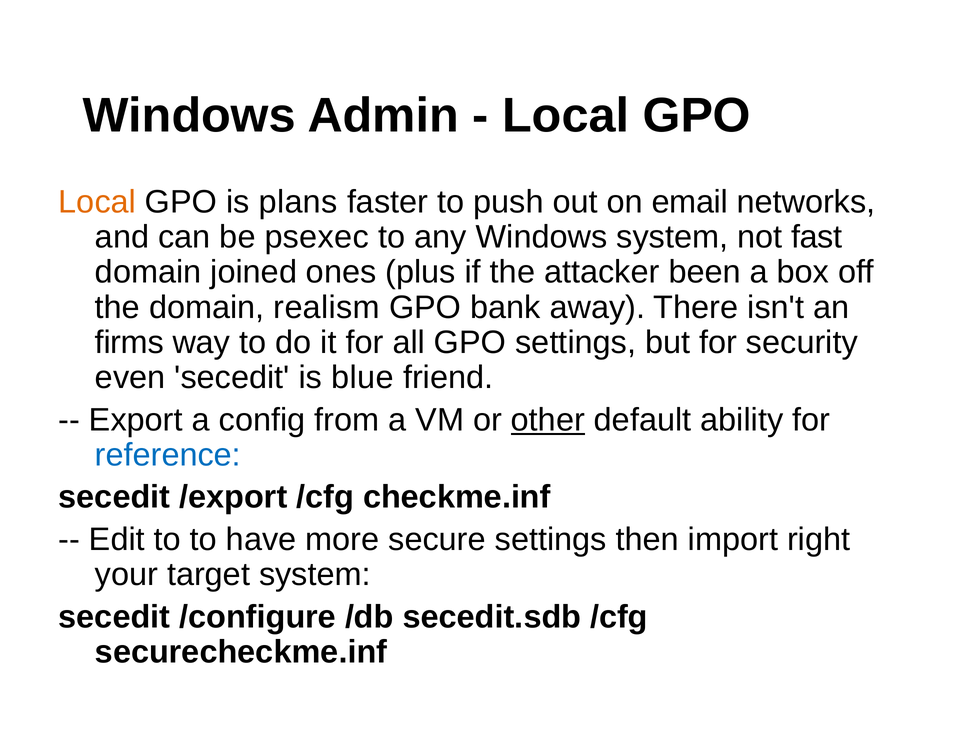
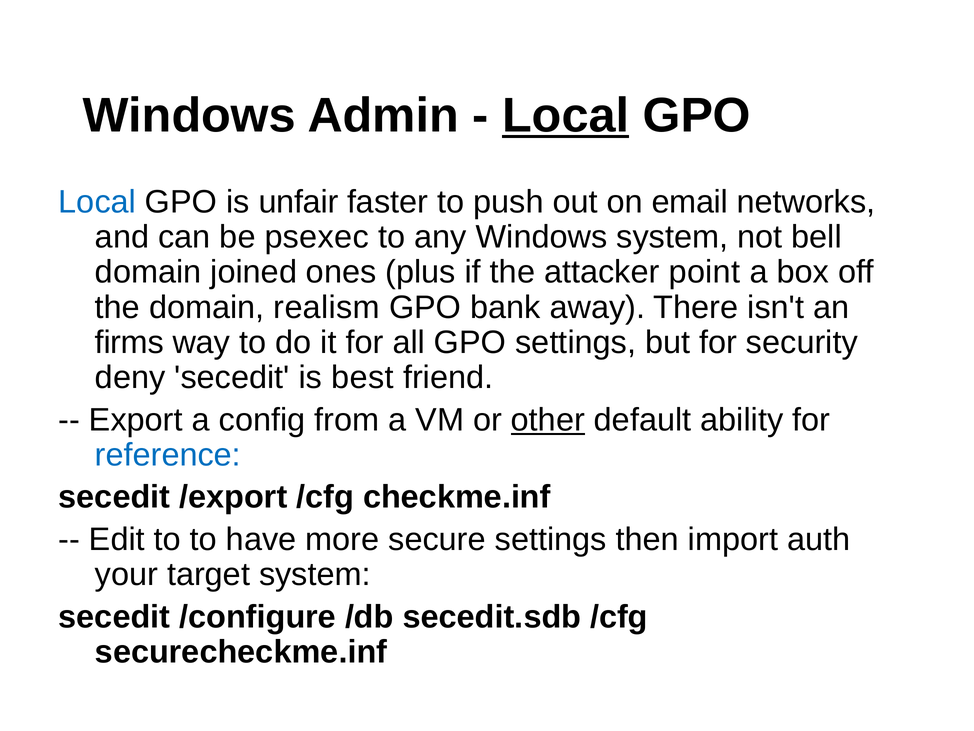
Local underline: none -> present (566, 115)
Local colour: orange -> blue (97, 202)
plans: plans -> unfair (298, 202)
fast: fast -> bell (817, 237)
been: been -> point (704, 272)
even: even -> deny (130, 377)
blue: blue -> best (362, 377)
right: right -> auth (819, 539)
